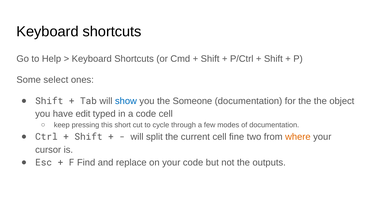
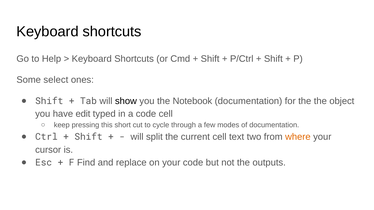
show colour: blue -> black (126, 101)
Someone: Someone -> Notebook (192, 101)
fine: fine -> text (237, 137)
